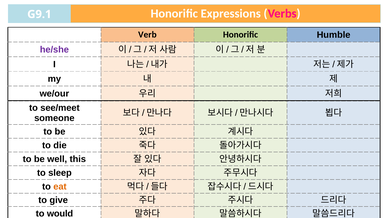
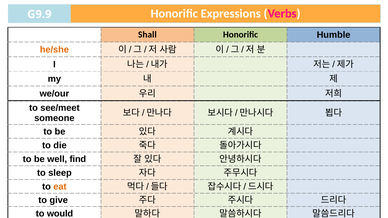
G9.1: G9.1 -> G9.9 (39, 14)
Verb: Verb -> Shall (147, 35)
he/she colour: purple -> orange (54, 50)
this: this -> find (78, 159)
